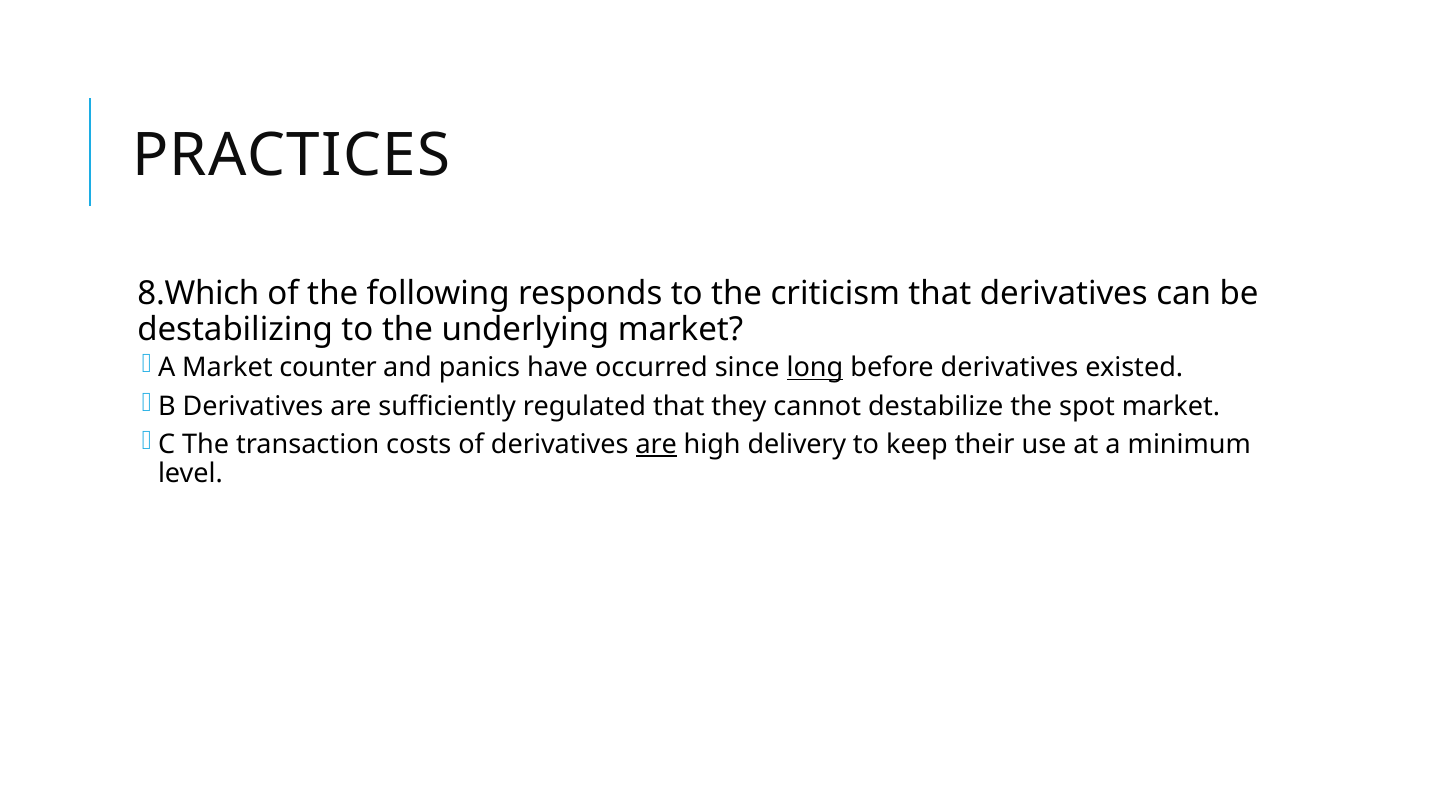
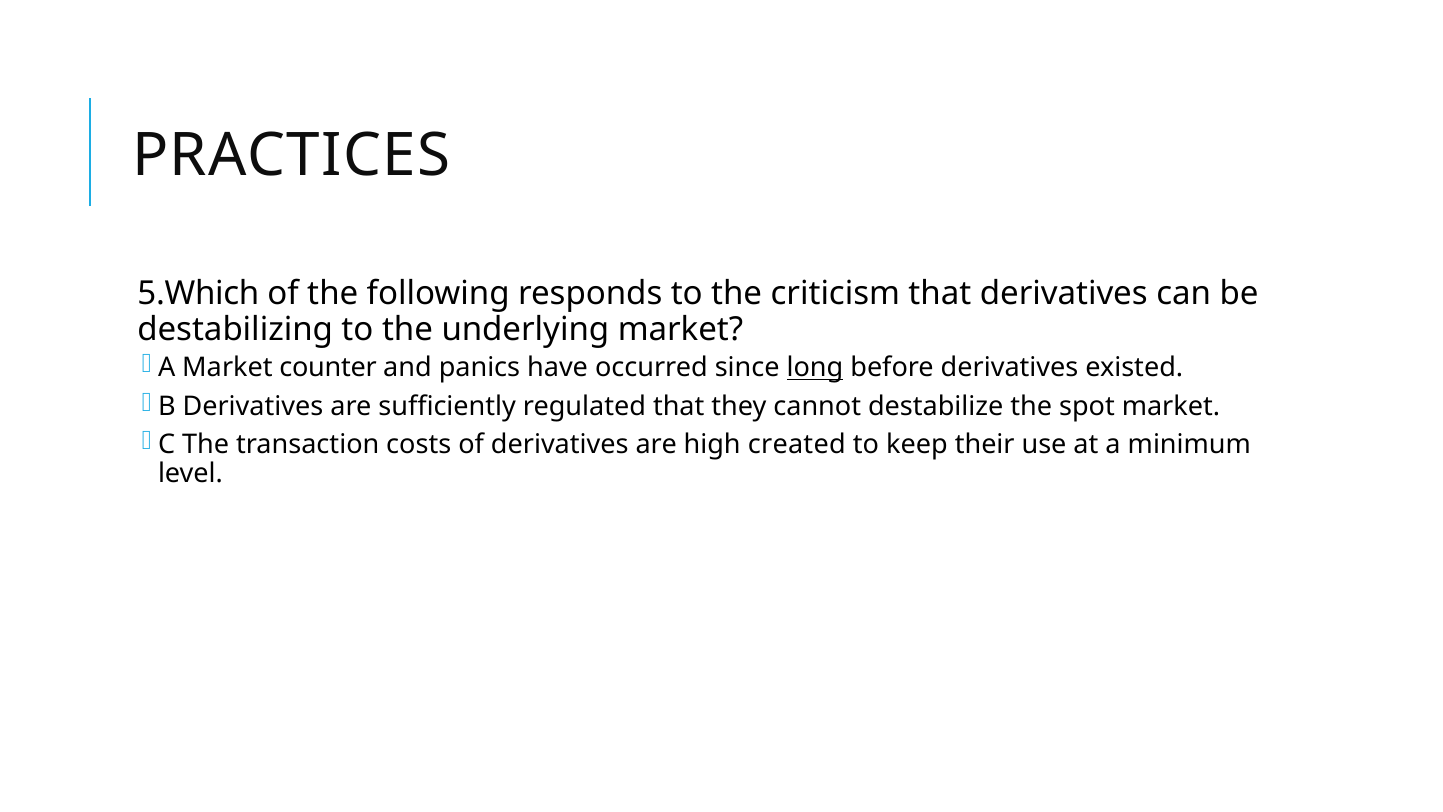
8.Which: 8.Which -> 5.Which (198, 294)
are underline: present -> none (656, 444)
delivery: delivery -> created (797, 444)
